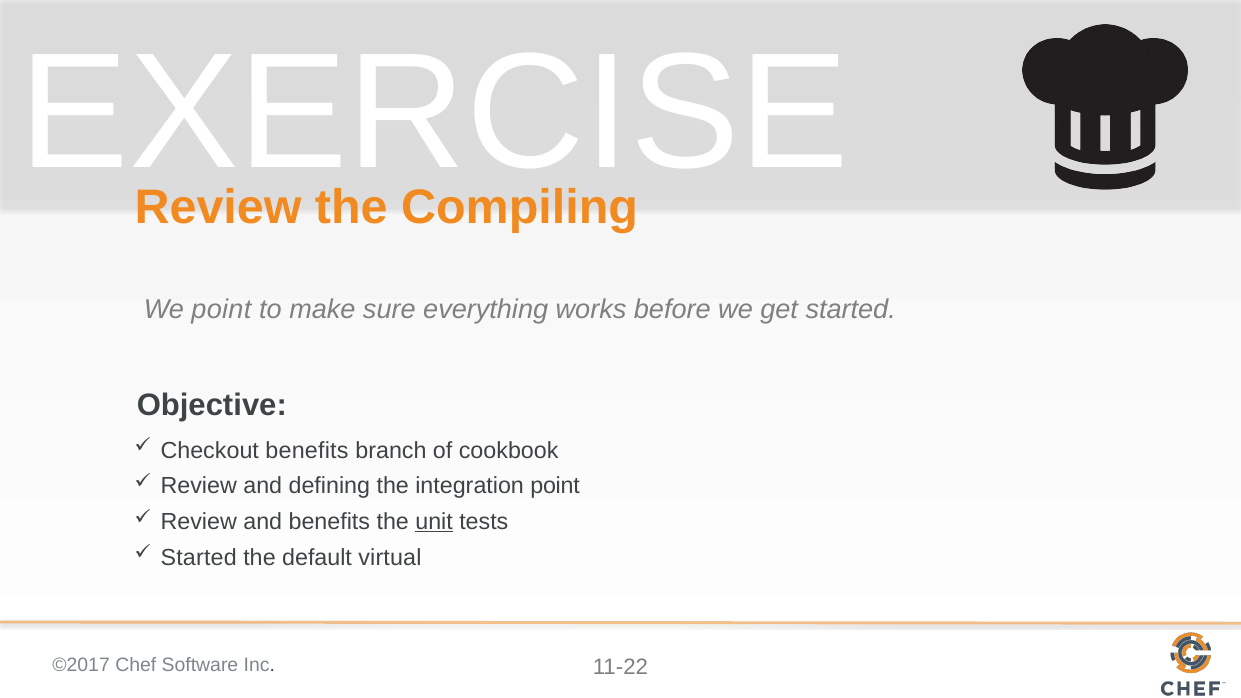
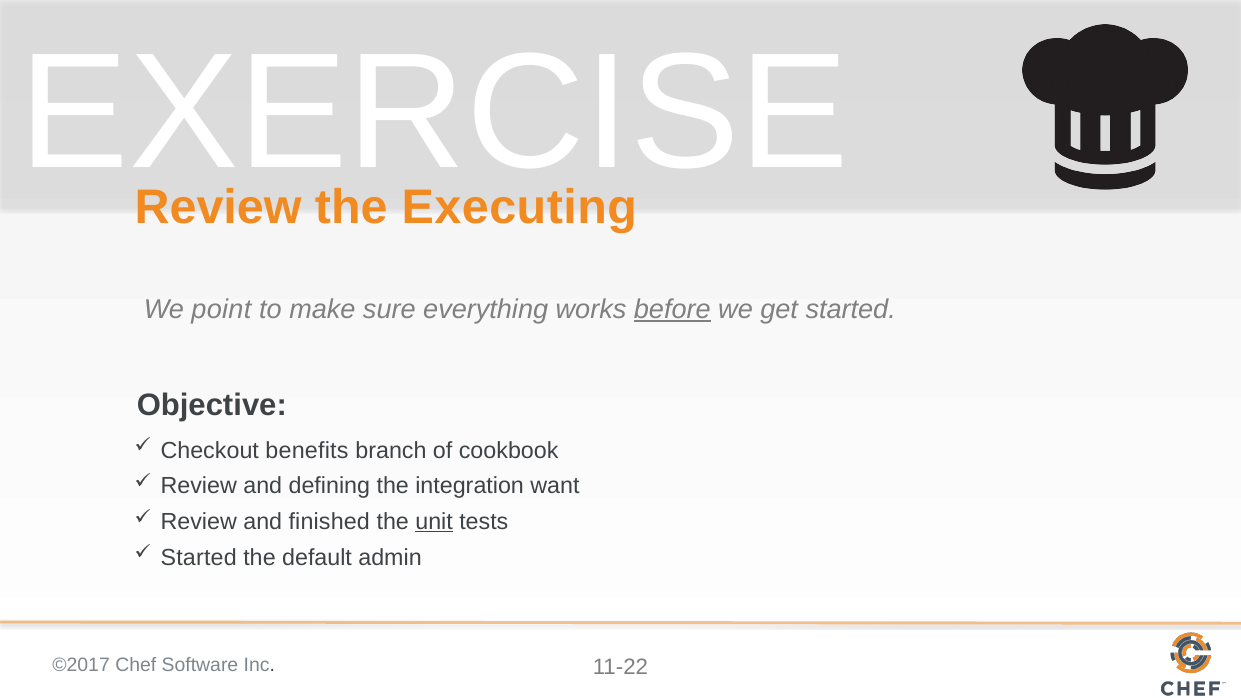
Compiling: Compiling -> Executing (519, 208)
before underline: none -> present (672, 309)
integration point: point -> want (555, 486)
and benefits: benefits -> finished (329, 522)
virtual: virtual -> admin (390, 557)
